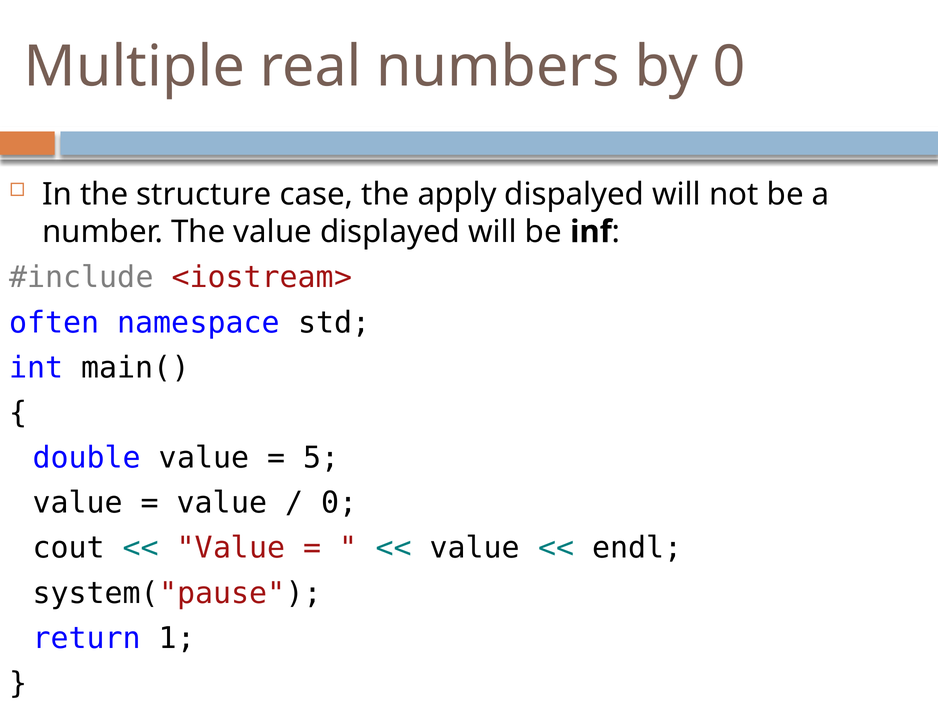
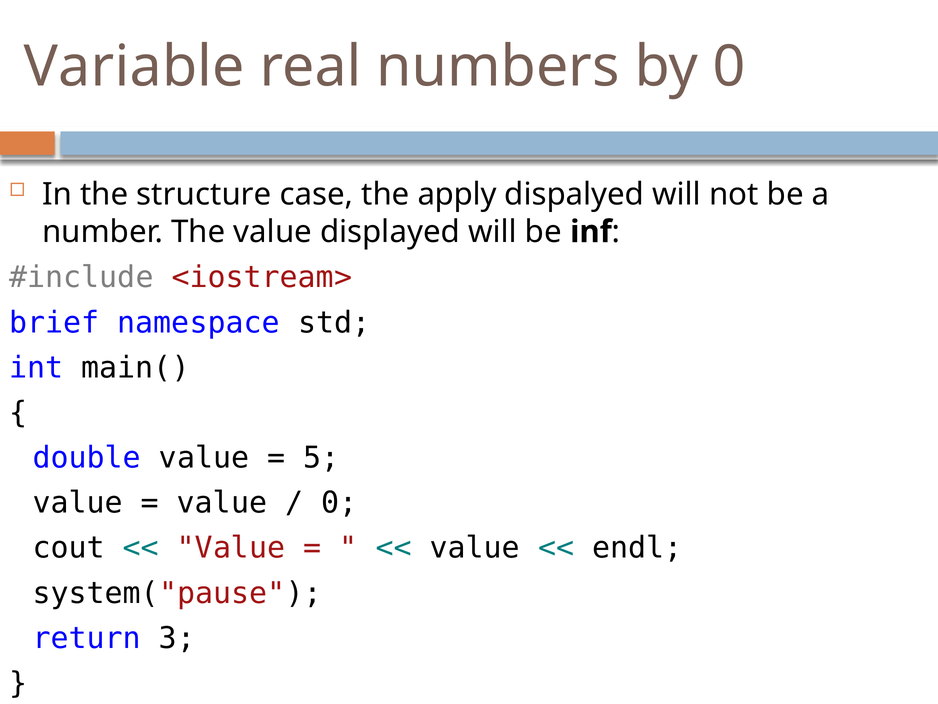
Multiple: Multiple -> Variable (134, 67)
often: often -> brief (54, 322)
1: 1 -> 3 (177, 638)
